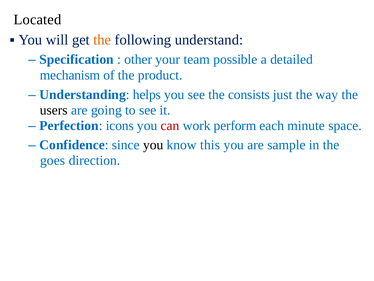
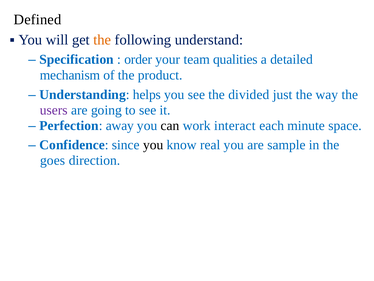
Located: Located -> Defined (37, 20)
other: other -> order (138, 59)
possible: possible -> qualities (235, 59)
consists: consists -> divided (249, 95)
users colour: black -> purple (54, 110)
icons: icons -> away (120, 126)
can colour: red -> black (170, 126)
perform: perform -> interact (235, 126)
this: this -> real (210, 145)
